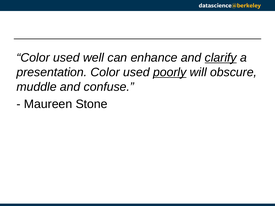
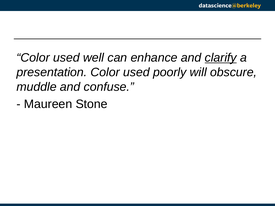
poorly underline: present -> none (170, 72)
